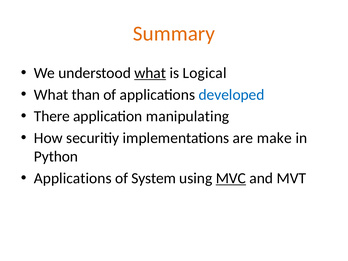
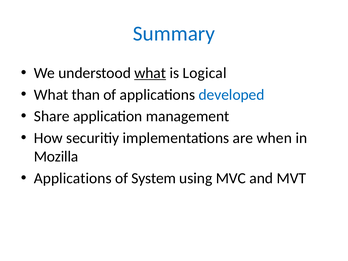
Summary colour: orange -> blue (174, 34)
There: There -> Share (52, 116)
manipulating: manipulating -> management (188, 116)
make: make -> when (274, 138)
Python: Python -> Mozilla (56, 157)
MVC underline: present -> none (231, 178)
